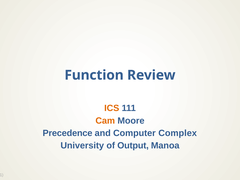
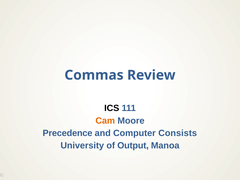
Function: Function -> Commas (94, 75)
ICS colour: orange -> black (112, 108)
Complex: Complex -> Consists (178, 133)
